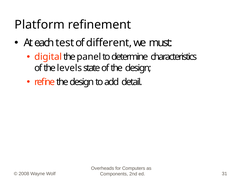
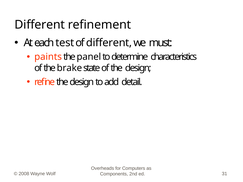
Platform: Platform -> Different (40, 25)
digital: digital -> paints (48, 57)
levels: levels -> brake (69, 68)
